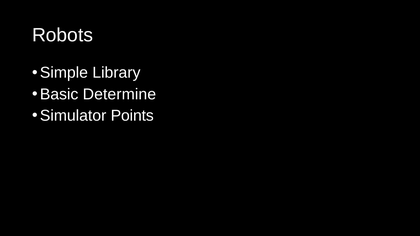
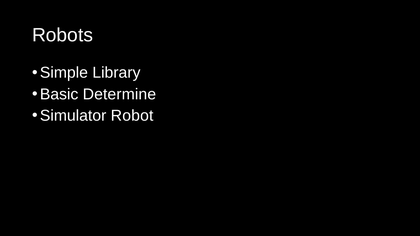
Points: Points -> Robot (132, 116)
